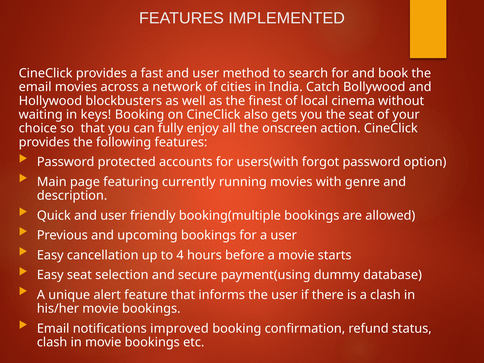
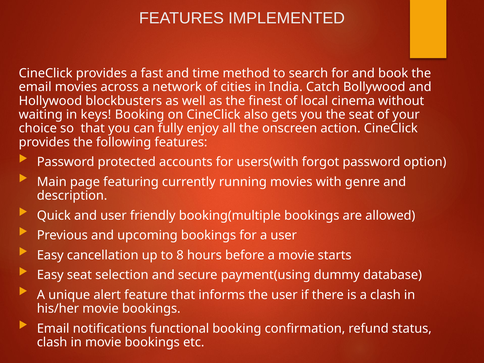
fast and user: user -> time (206, 73)
4: 4 -> 8 (180, 255)
improved: improved -> functional (180, 328)
